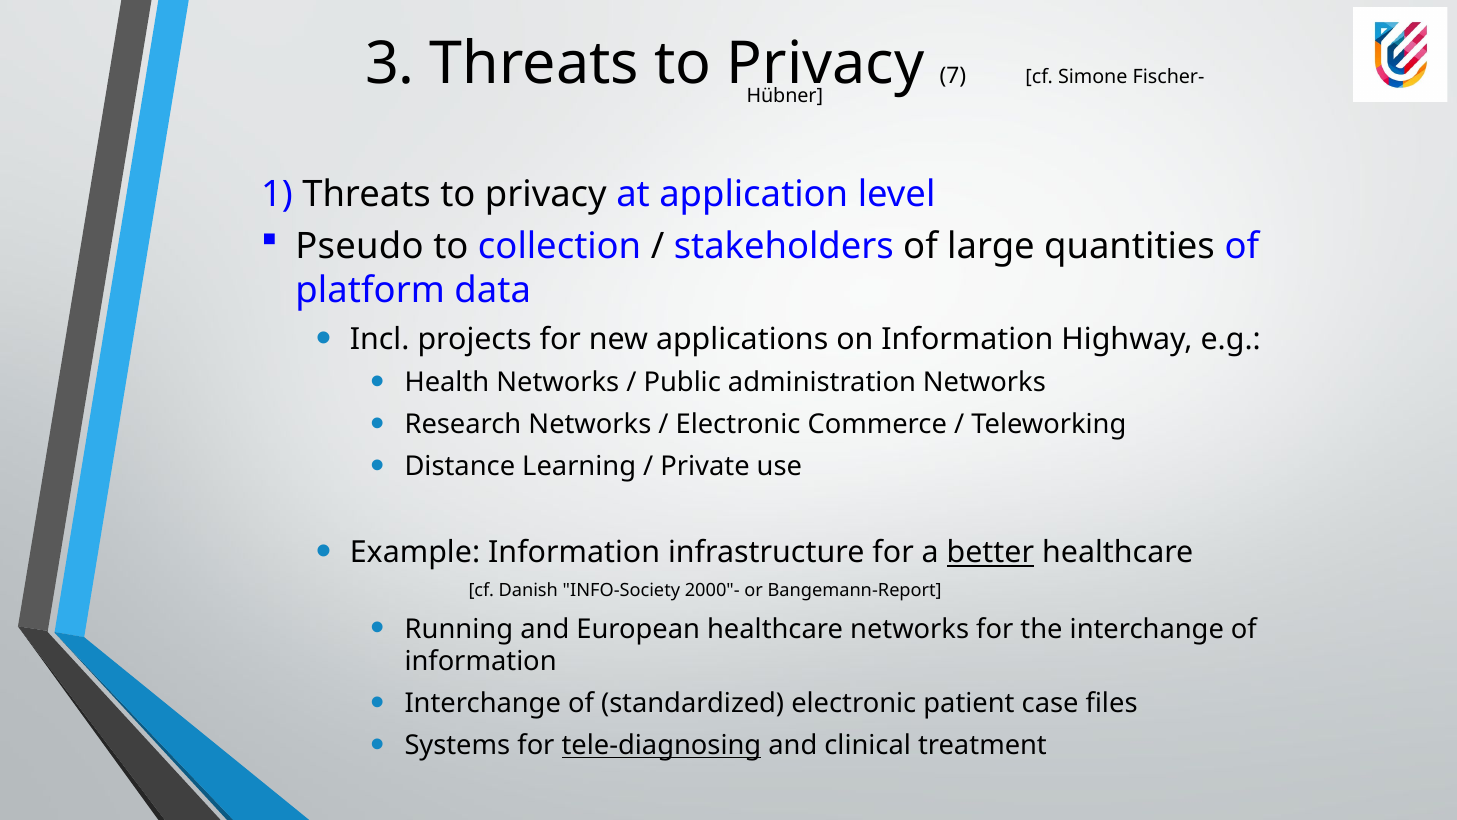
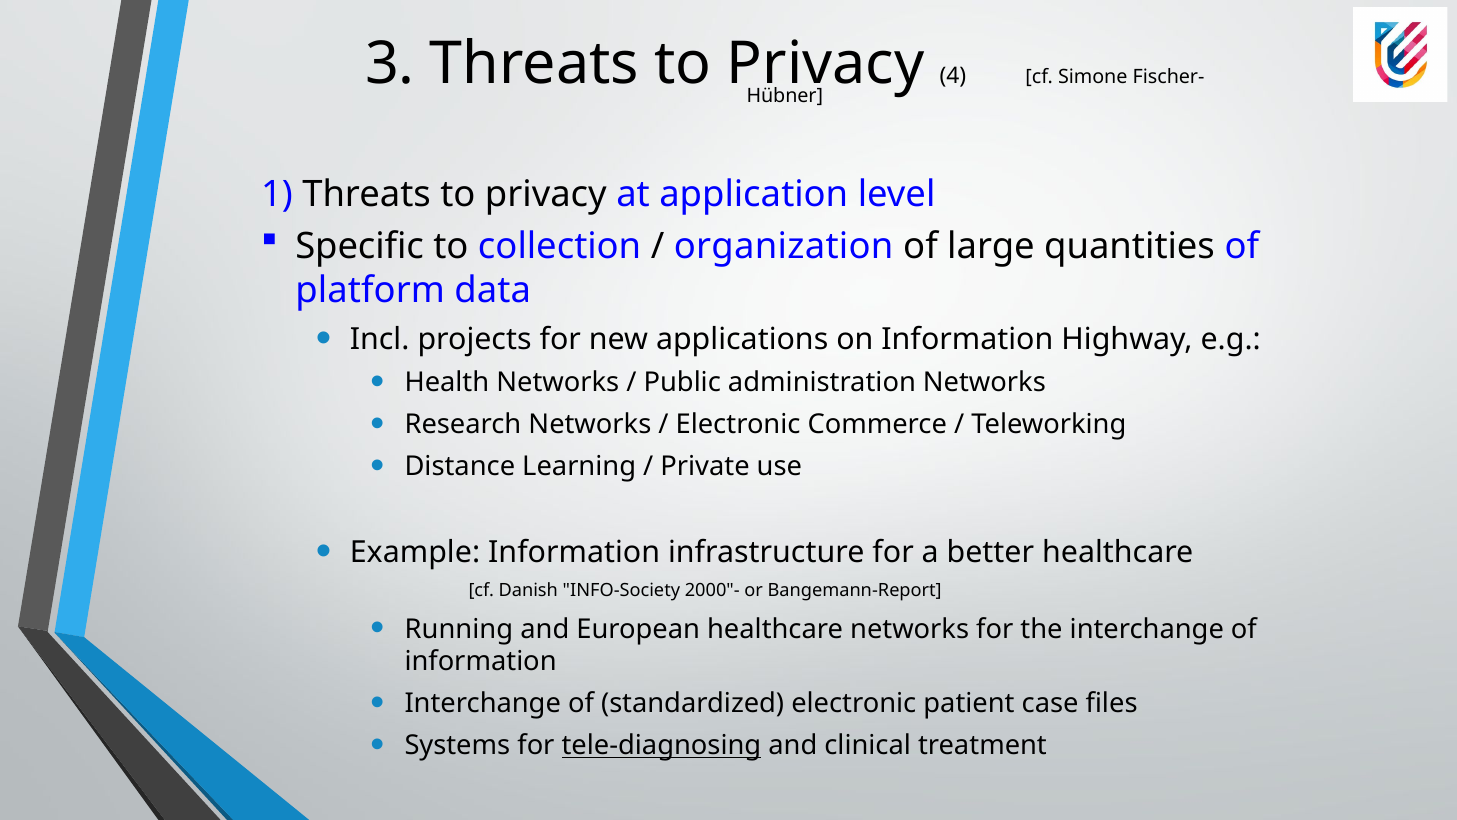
7: 7 -> 4 (953, 76)
Pseudo: Pseudo -> Specific (360, 247)
stakeholders: stakeholders -> organization (784, 247)
better underline: present -> none (990, 552)
